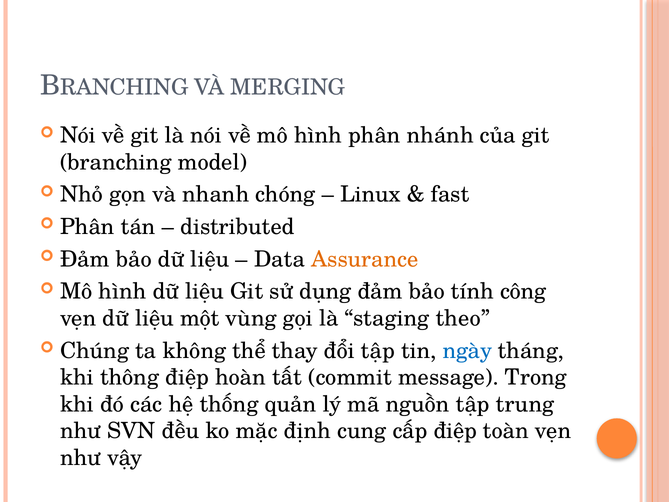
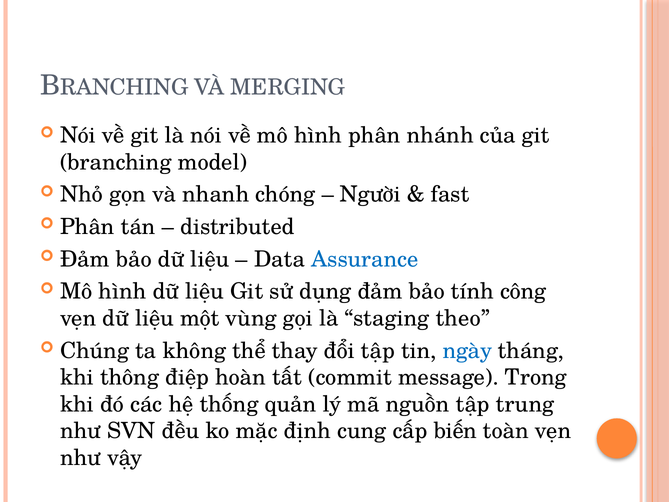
Linux: Linux -> Người (370, 194)
Assurance colour: orange -> blue (365, 259)
cấp điệp: điệp -> biến (455, 431)
